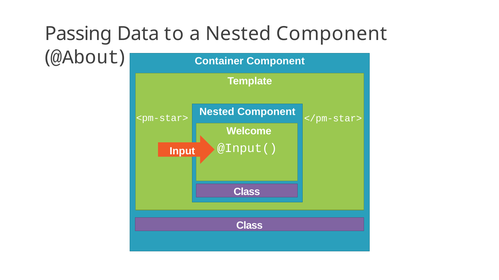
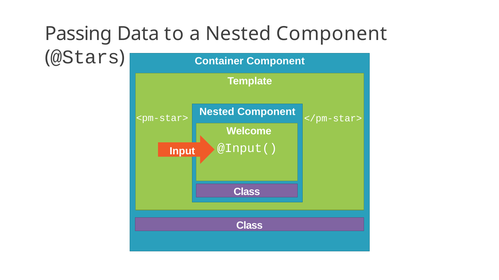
@About: @About -> @Stars (85, 57)
